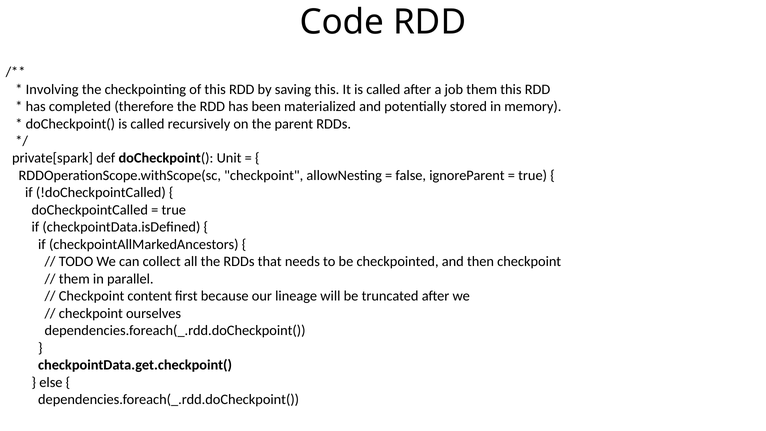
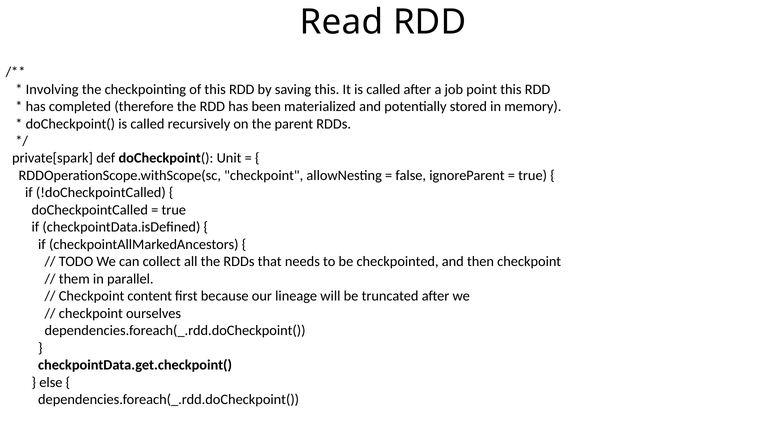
Code: Code -> Read (342, 22)
job them: them -> point (482, 89)
